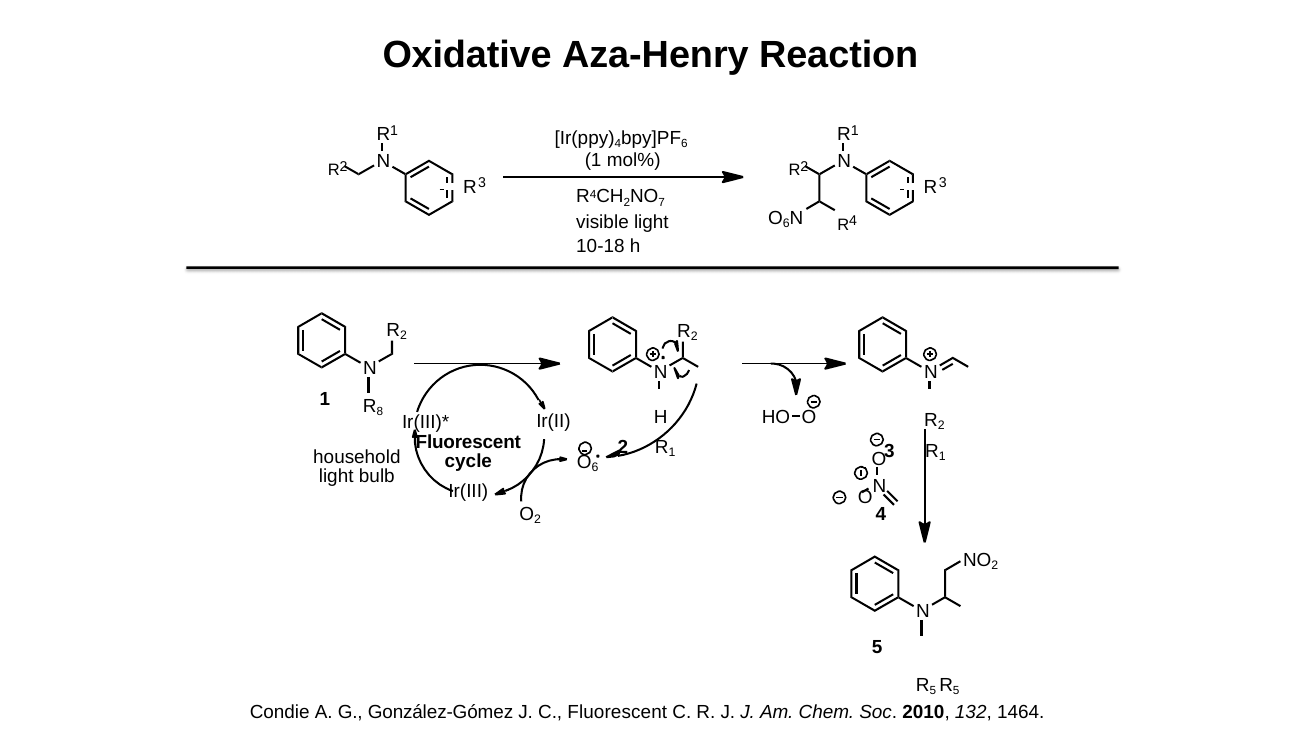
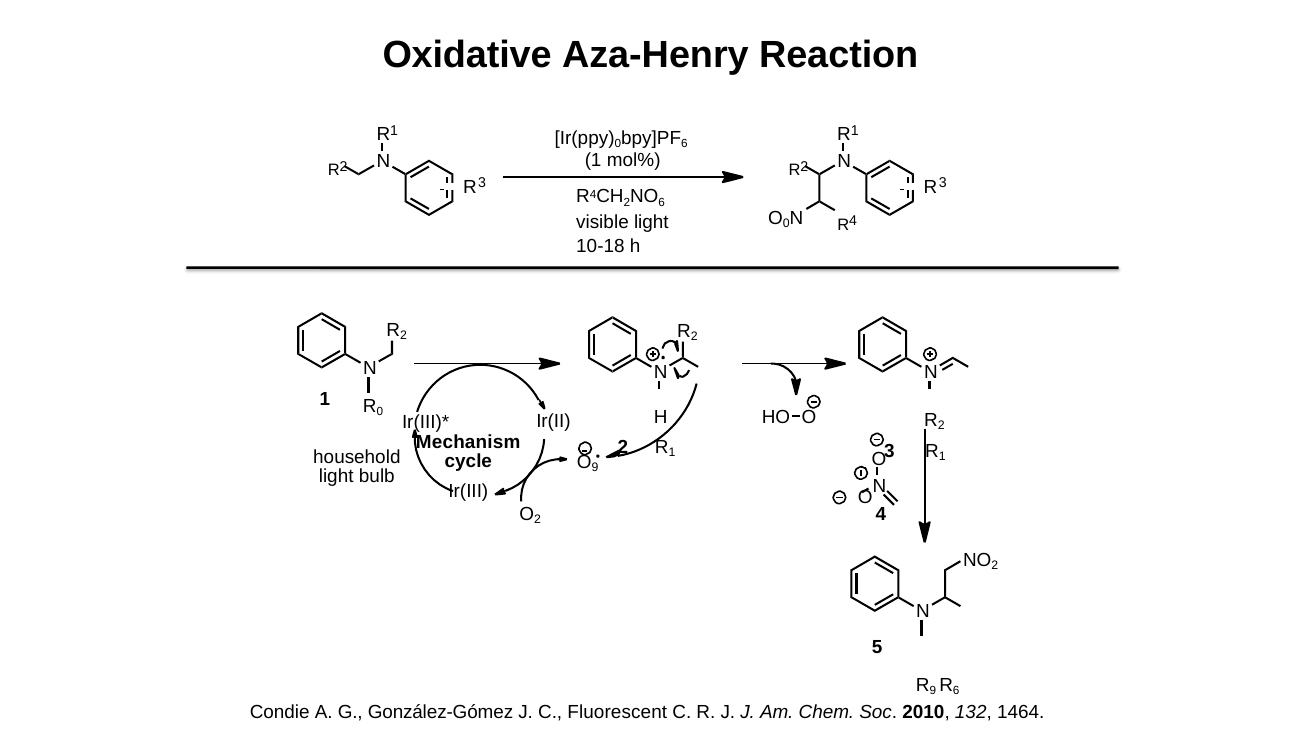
4: 4 -> 0 (618, 144)
7: 7 -> 6 (662, 202)
6: 6 -> 0 (786, 223)
R 8: 8 -> 0 (380, 412)
Fluorescent: Fluorescent -> Mechanism (468, 442)
6: 6 -> 9 (595, 467)
5: 5 -> 9 (933, 690)
5: 5 -> 6 (956, 690)
